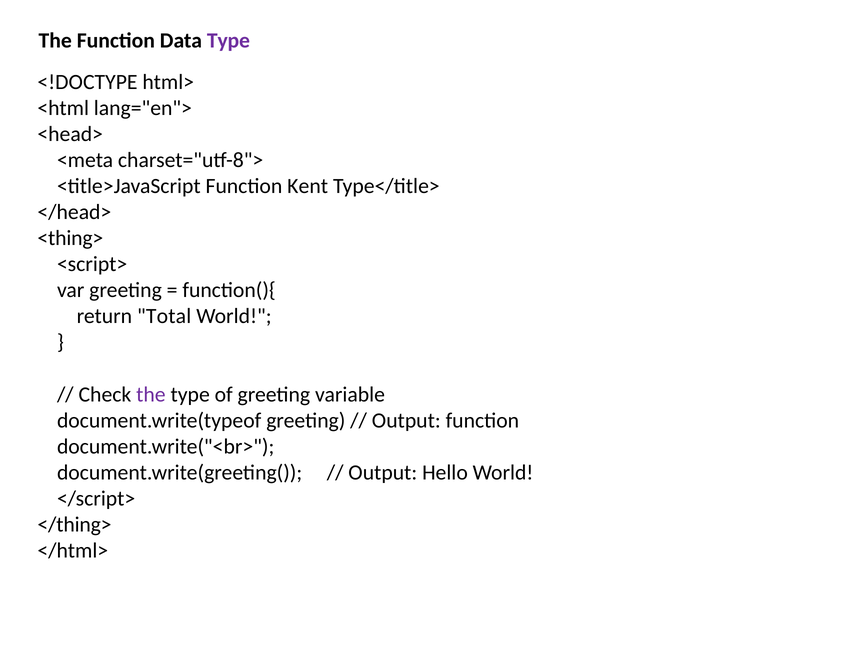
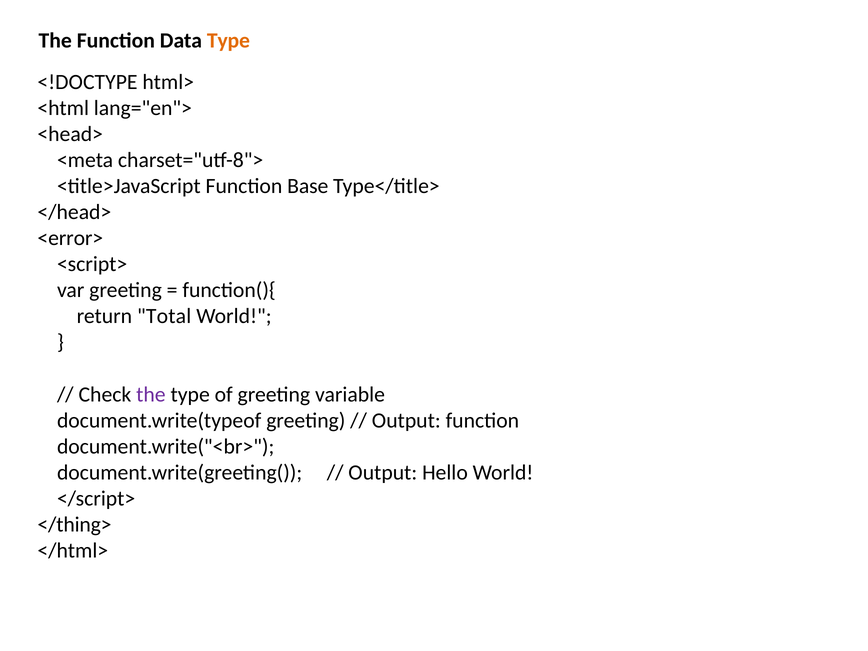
Type colour: purple -> orange (228, 40)
Kent: Kent -> Base (308, 186)
<thing>: <thing> -> <error> (70, 238)
